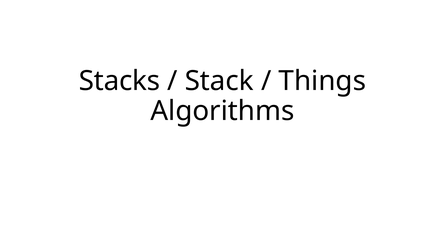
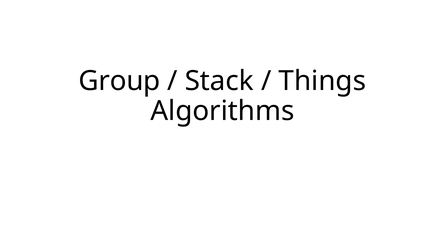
Stacks: Stacks -> Group (120, 81)
